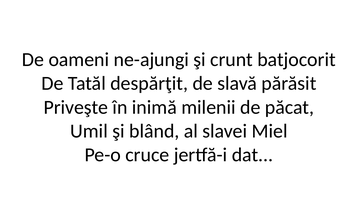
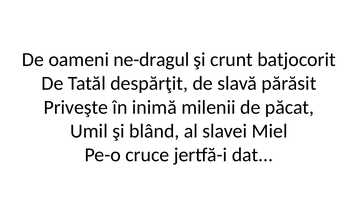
ne-ajungi: ne-ajungi -> ne-dragul (151, 60)
